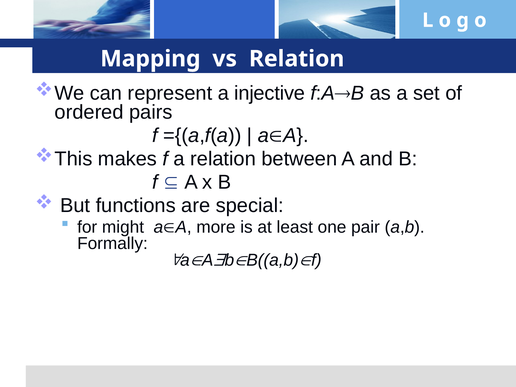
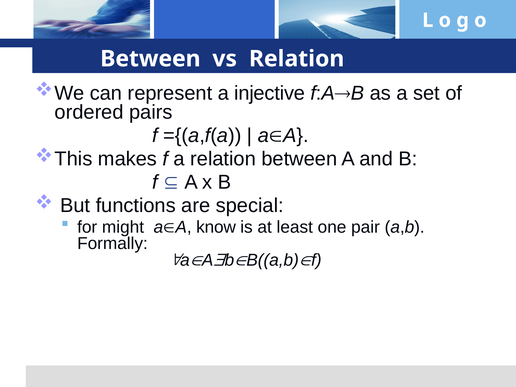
Mapping: Mapping -> Between (150, 59)
more: more -> know (216, 227)
